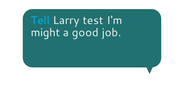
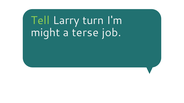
Tell colour: light blue -> light green (40, 21)
test: test -> turn (93, 21)
good: good -> terse (85, 33)
